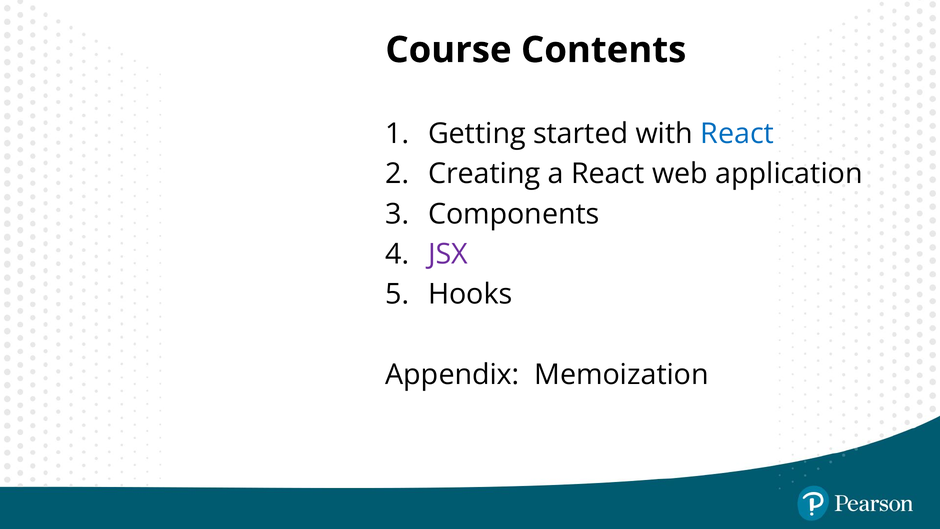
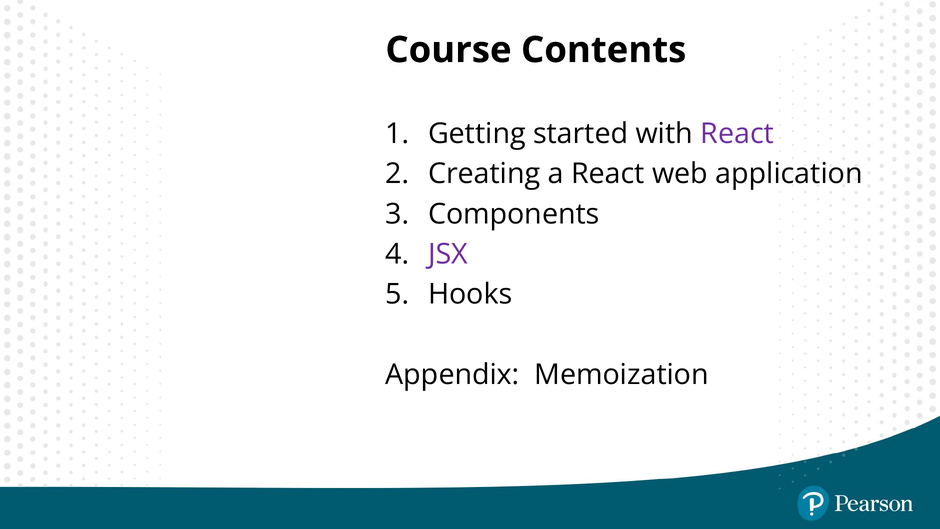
React colour: blue -> purple (737, 134)
